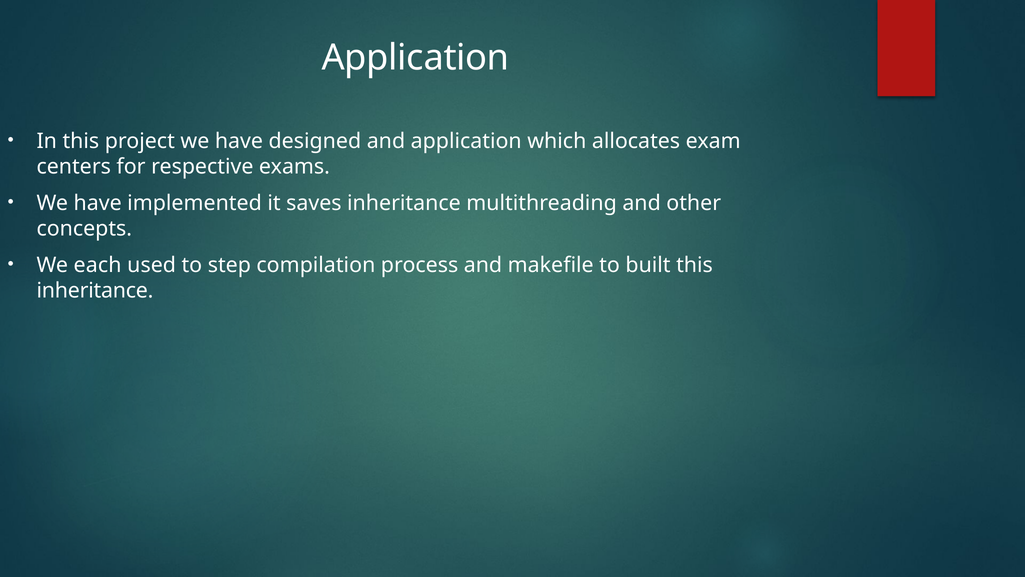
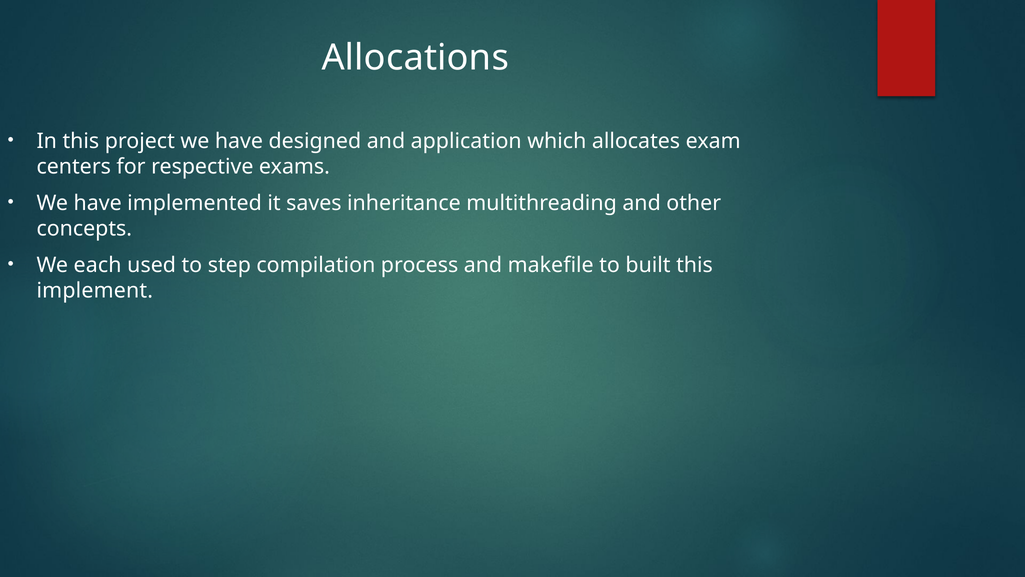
Application: Application -> Allocations (415, 58)
inheritance: inheritance -> implement (95, 291)
